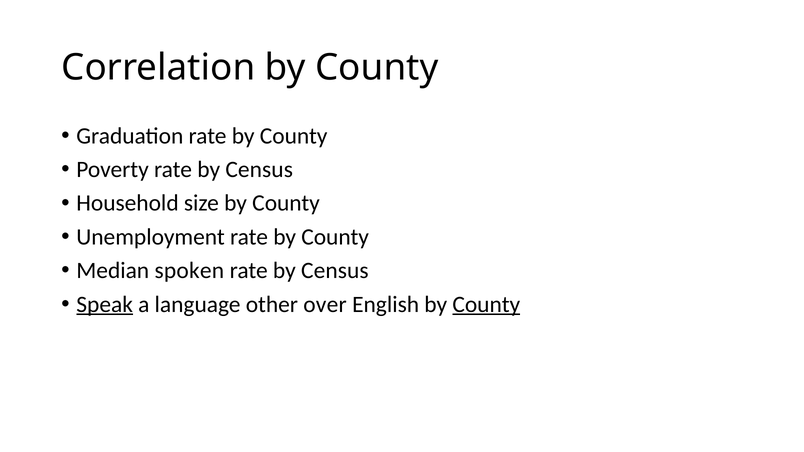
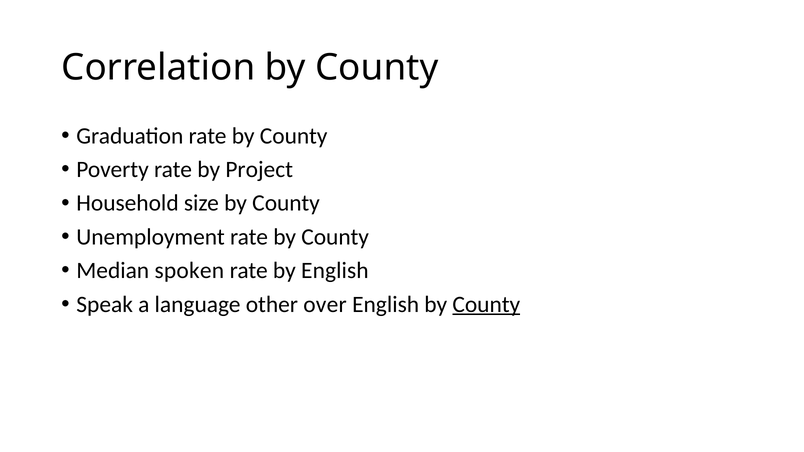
Poverty rate by Census: Census -> Project (259, 170)
Census: Census -> English (335, 271)
Speak underline: present -> none (105, 304)
